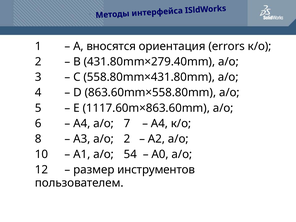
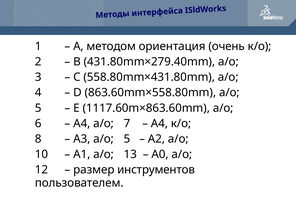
вносятся: вносятся -> методом (111, 46)
errors: errors -> очень (227, 46)
A3 а/о 2: 2 -> 5 (127, 139)
54: 54 -> 13 (130, 154)
